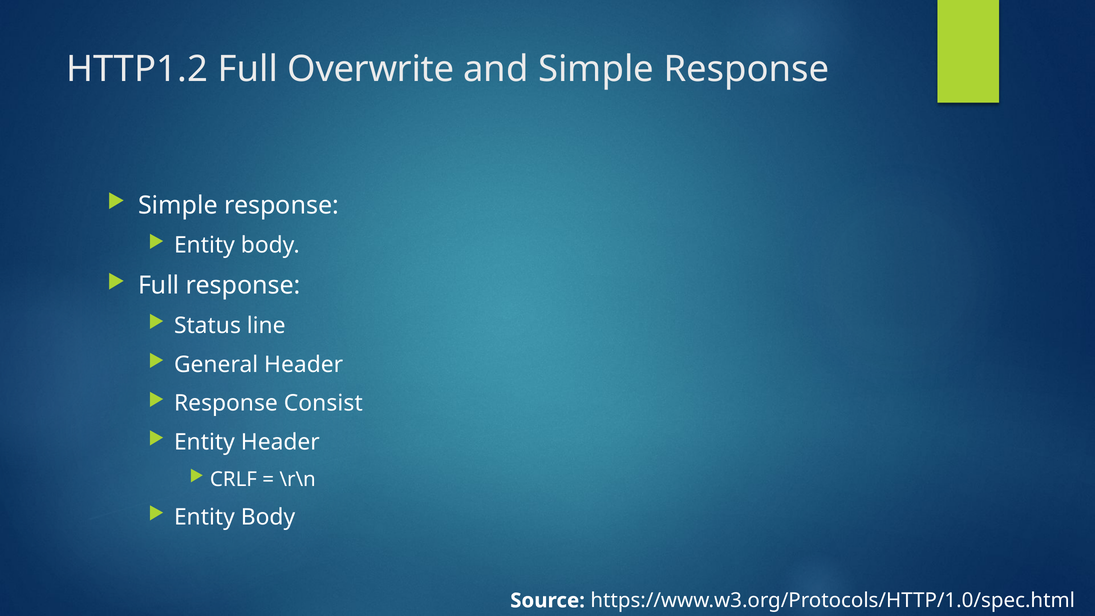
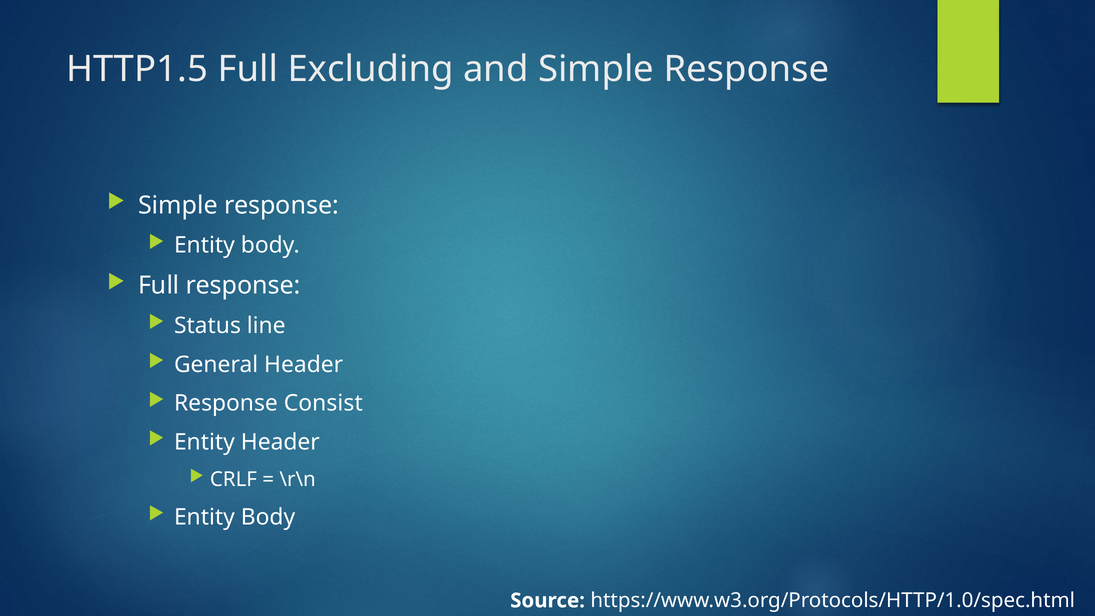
HTTP1.2: HTTP1.2 -> HTTP1.5 (137, 69)
Overwrite: Overwrite -> Excluding (371, 69)
